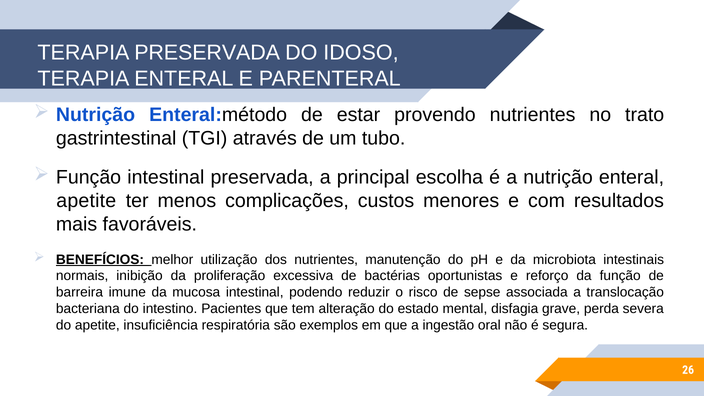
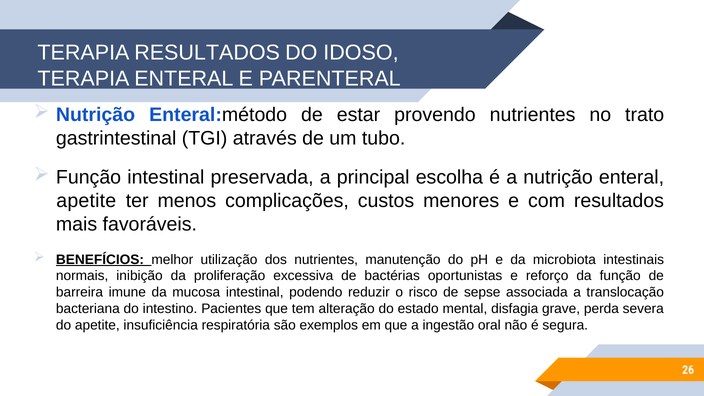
TERAPIA PRESERVADA: PRESERVADA -> RESULTADOS (207, 53)
